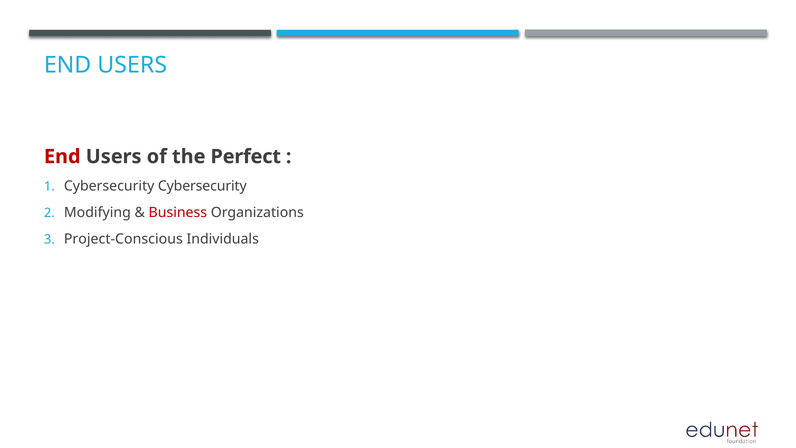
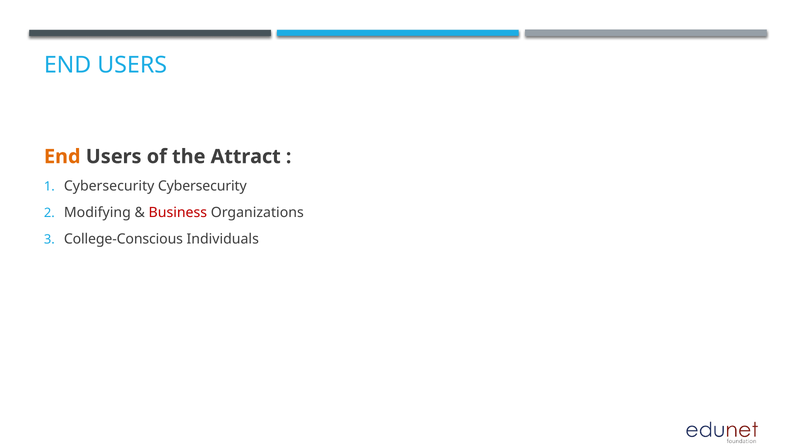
End colour: red -> orange (62, 156)
Perfect: Perfect -> Attract (246, 156)
Project-Conscious: Project-Conscious -> College-Conscious (123, 239)
